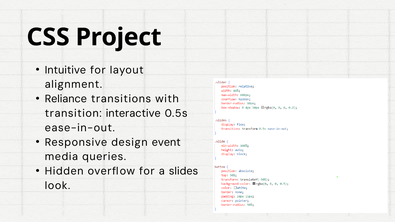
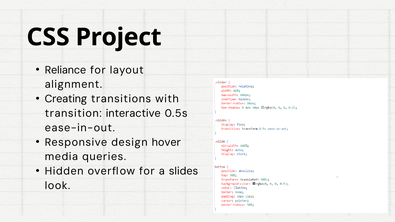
Intuitive: Intuitive -> Reliance (65, 70)
Reliance: Reliance -> Creating (66, 99)
event: event -> hover (166, 142)
